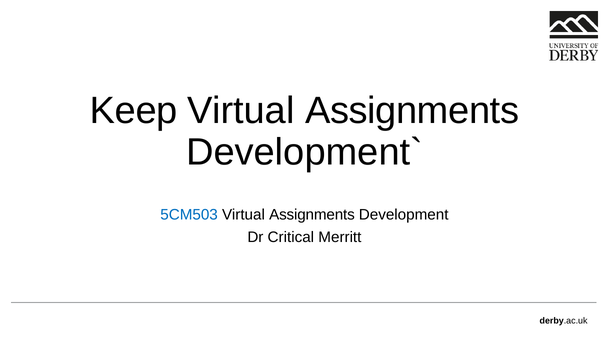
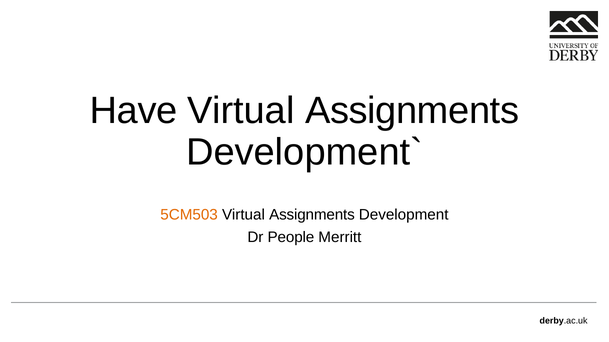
Keep: Keep -> Have (134, 111)
5CM503 colour: blue -> orange (189, 215)
Critical: Critical -> People (291, 238)
